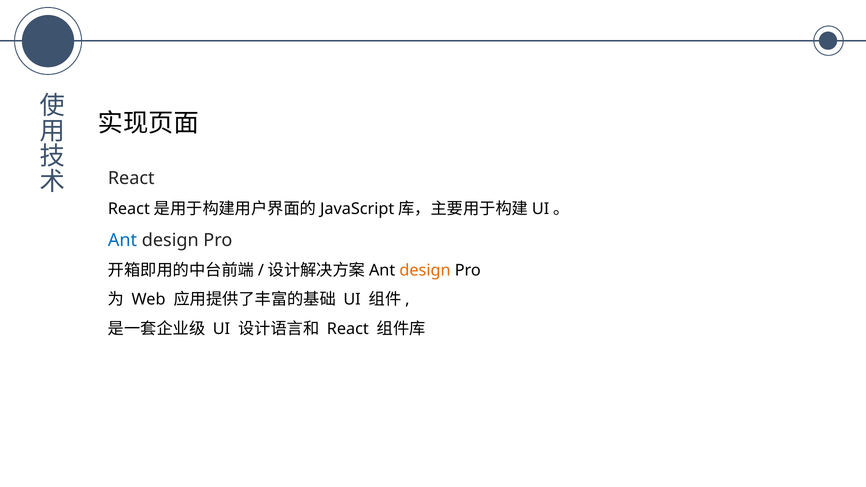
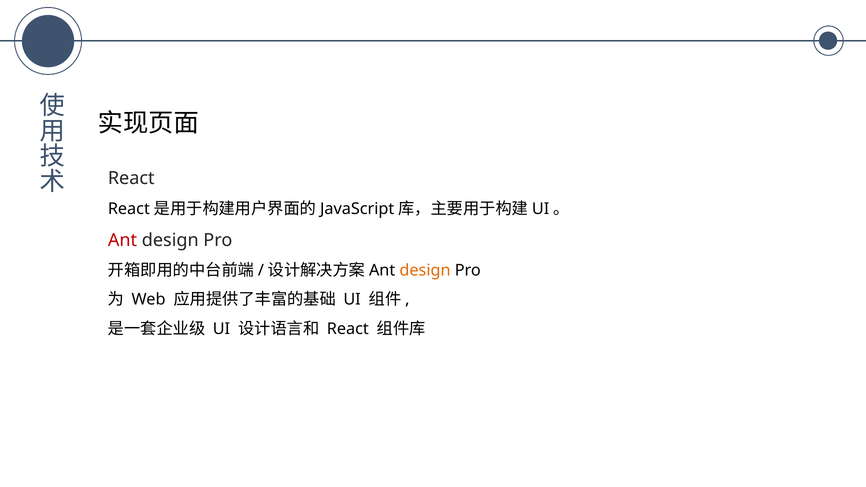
Ant colour: blue -> red (122, 240)
